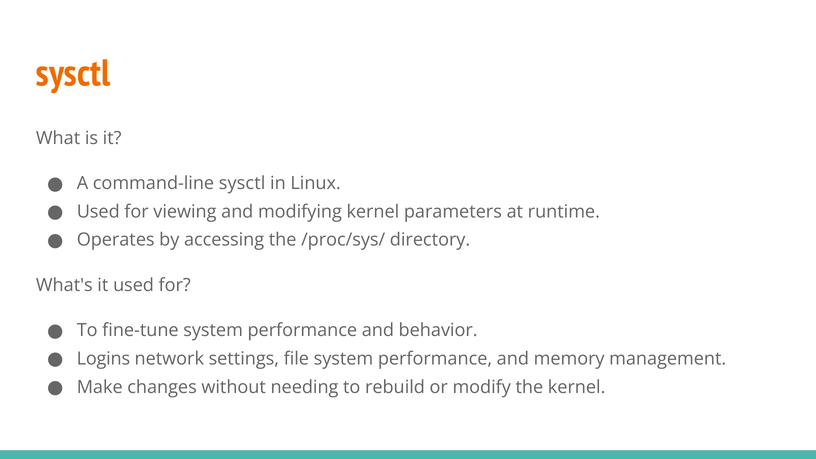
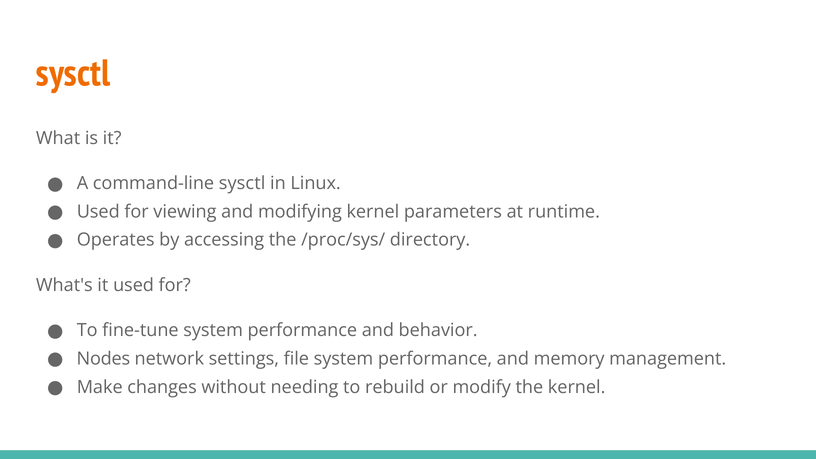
Logins: Logins -> Nodes (103, 359)
